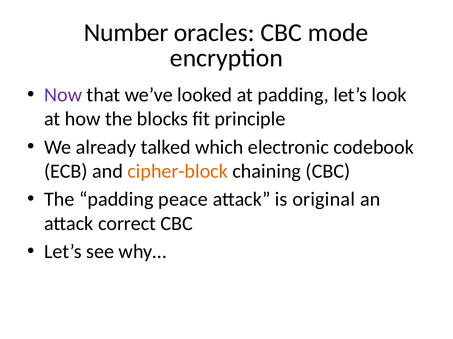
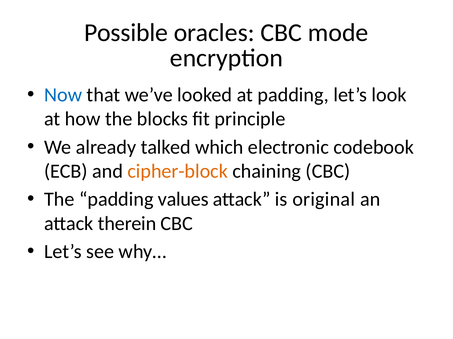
Number: Number -> Possible (126, 33)
Now colour: purple -> blue (63, 95)
peace: peace -> values (183, 200)
correct: correct -> therein (127, 224)
